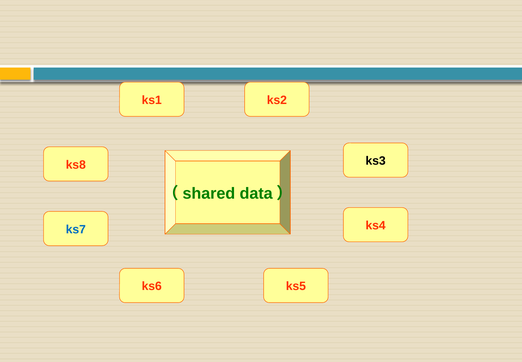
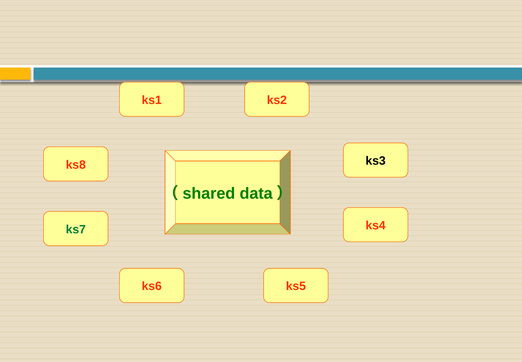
ks7 colour: blue -> green (76, 229)
